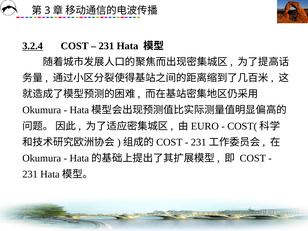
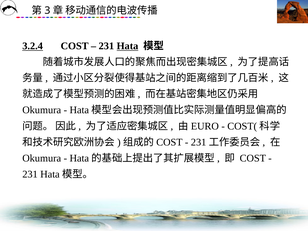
Hata underline: none -> present (127, 46)
